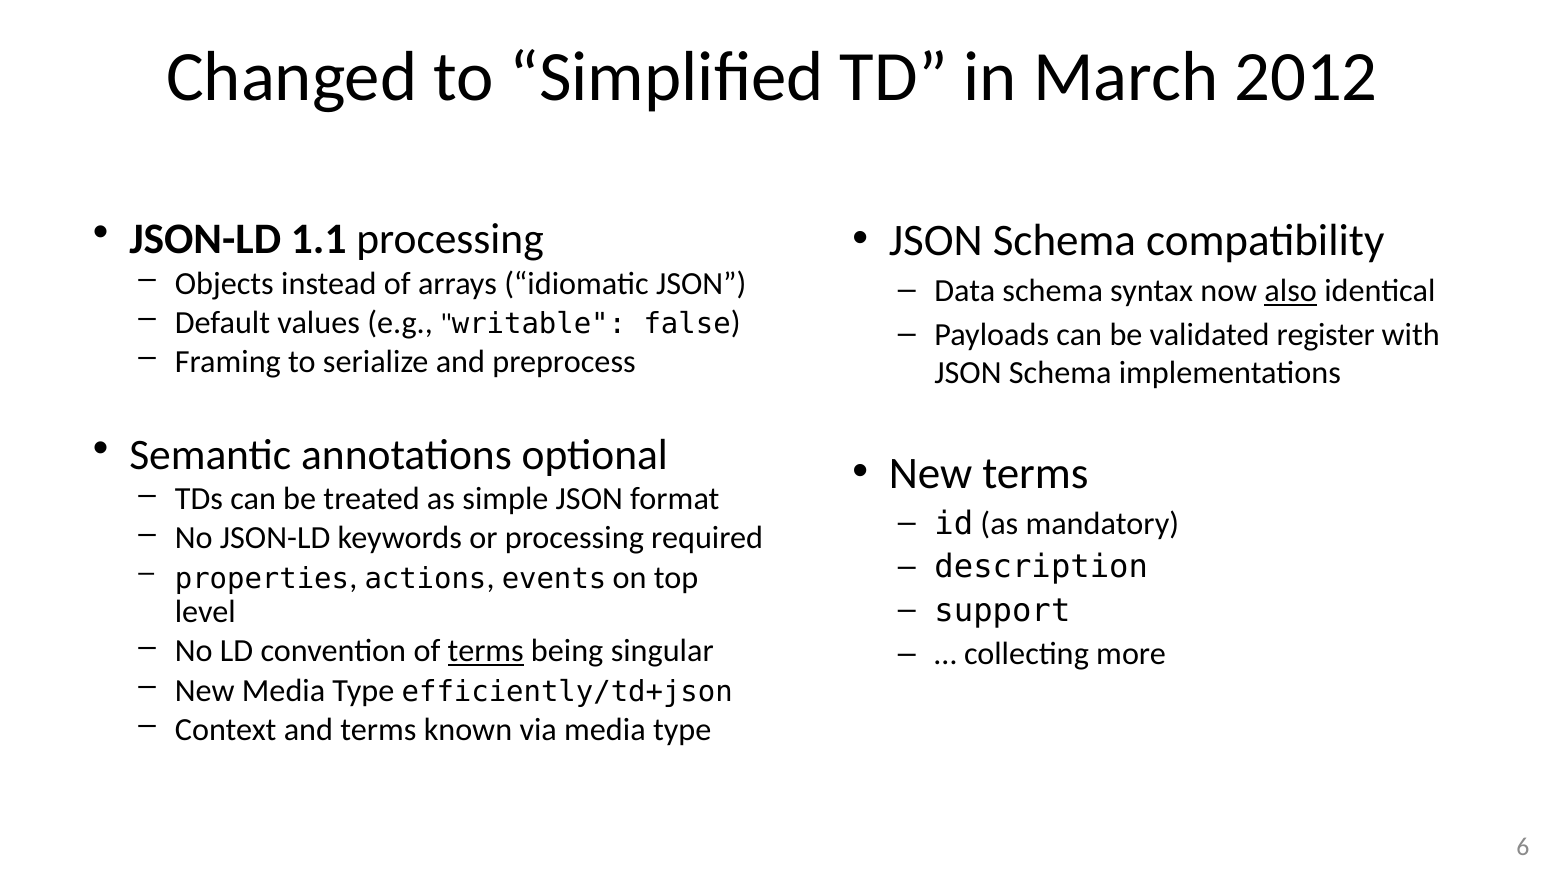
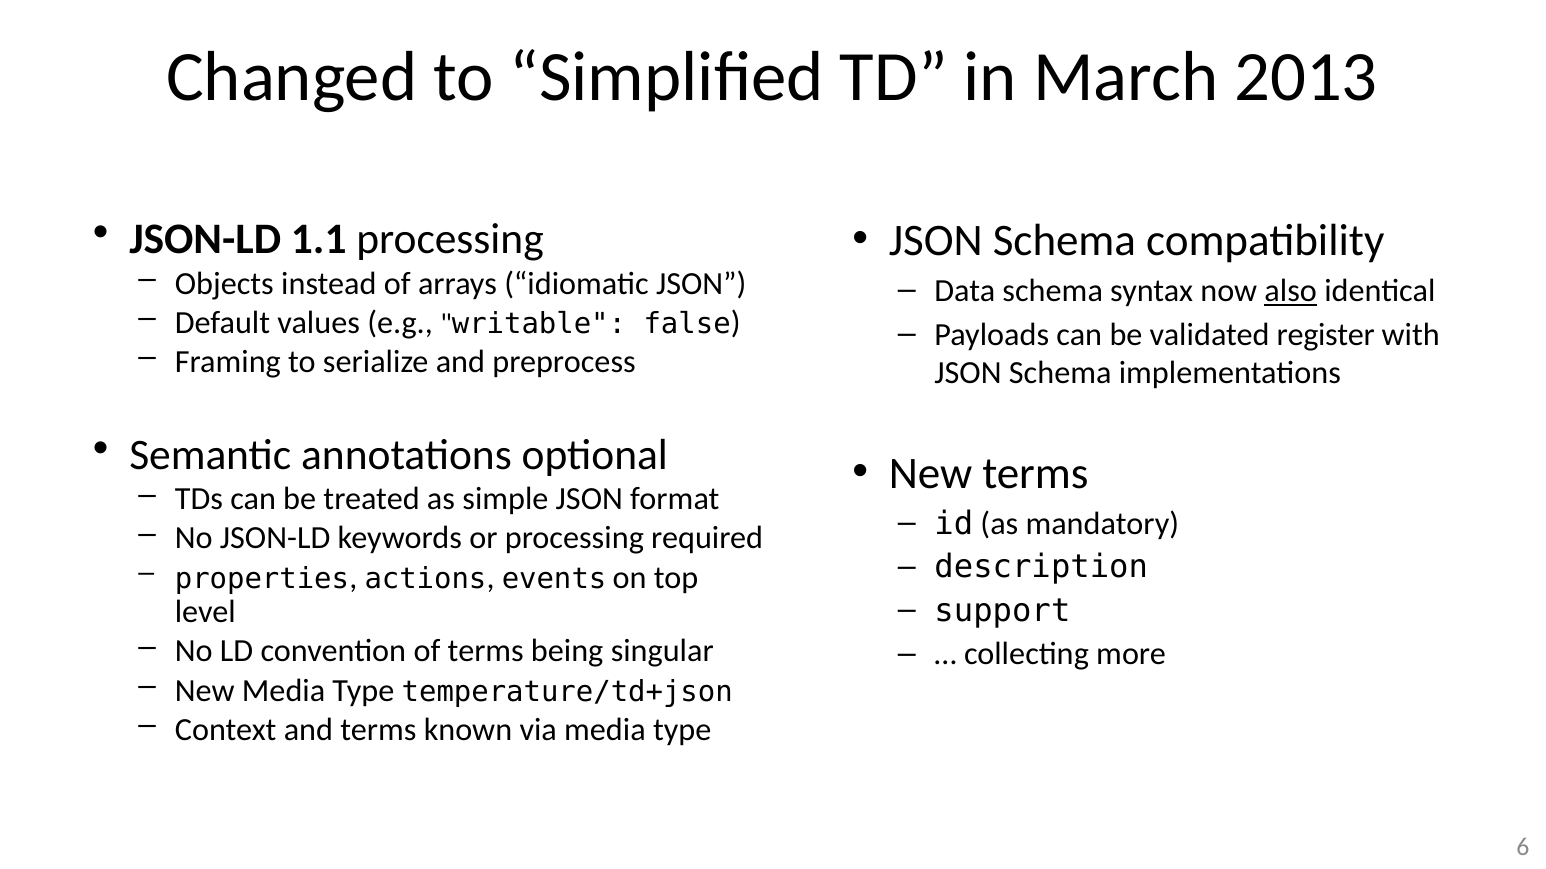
2012: 2012 -> 2013 (1306, 77)
terms underline: present -> none (486, 651)
efficiently/td+json: efficiently/td+json -> temperature/td+json (567, 692)
